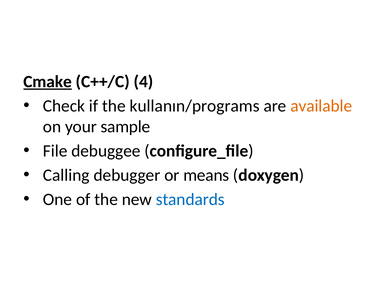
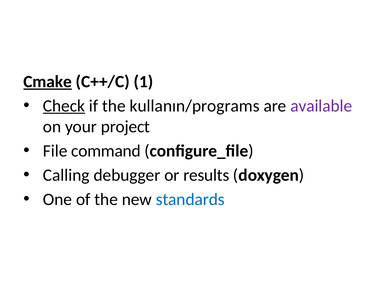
4: 4 -> 1 (143, 82)
Check underline: none -> present (64, 106)
available colour: orange -> purple (321, 106)
sample: sample -> project (125, 127)
debuggee: debuggee -> command (106, 151)
means: means -> results (206, 175)
